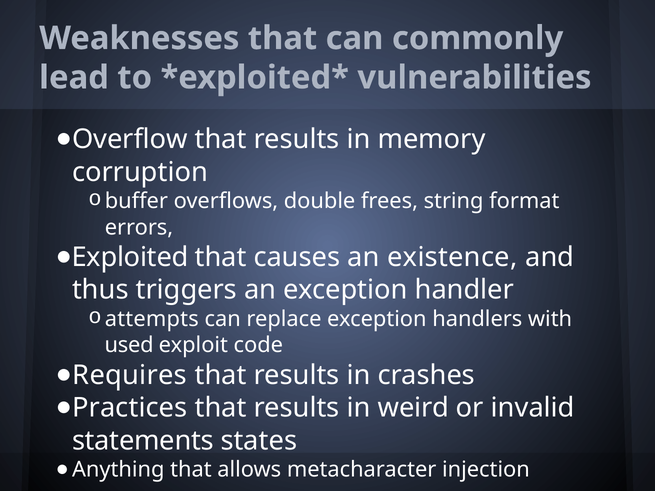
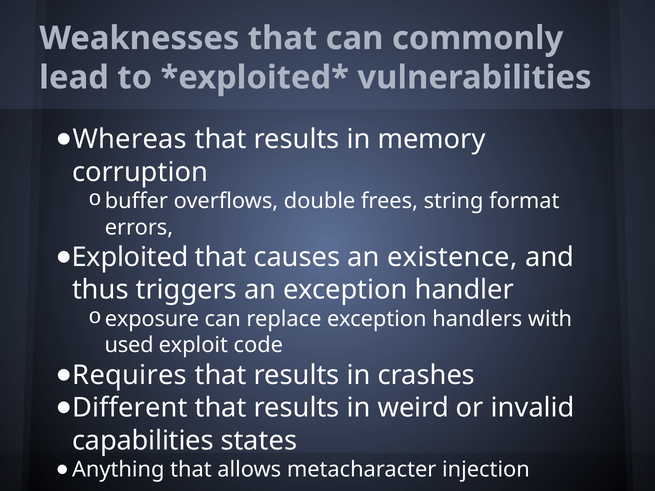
Overflow: Overflow -> Whereas (130, 139)
attempts: attempts -> exposure (152, 319)
Practices: Practices -> Different (130, 408)
statements: statements -> capabilities (143, 441)
